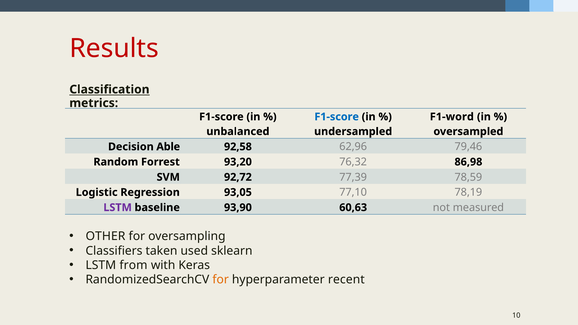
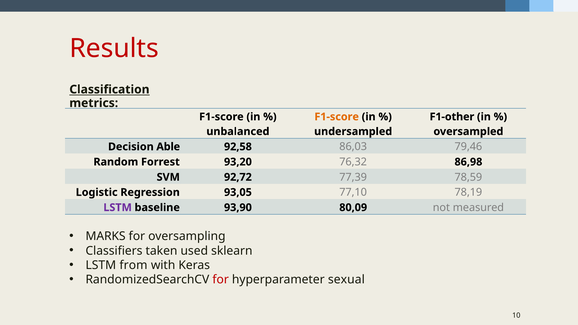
F1-score colour: blue -> orange (337, 117)
F1-word: F1-word -> F1-other (452, 117)
62,96: 62,96 -> 86,03 (353, 147)
60,63: 60,63 -> 80,09 (353, 208)
OTHER: OTHER -> MARKS (106, 236)
for colour: orange -> red (221, 280)
recent: recent -> sexual (346, 280)
